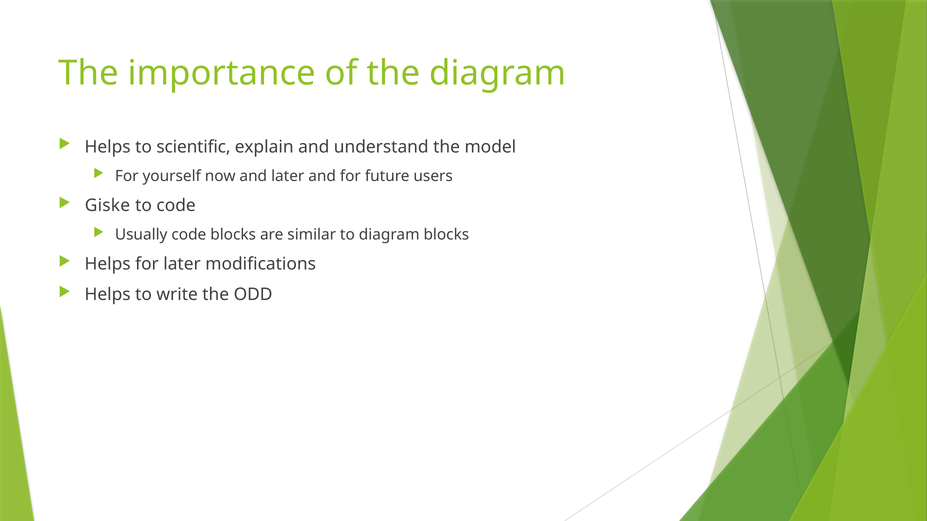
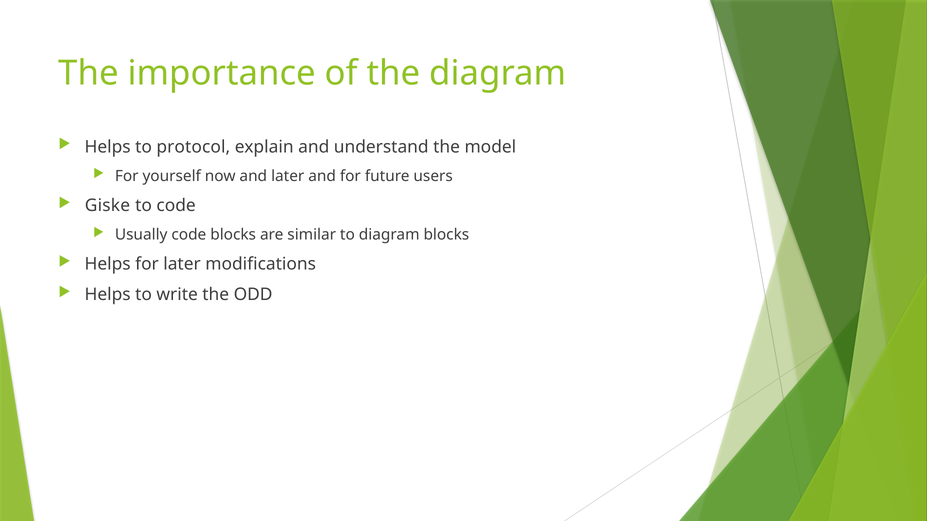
scientific: scientific -> protocol (193, 147)
